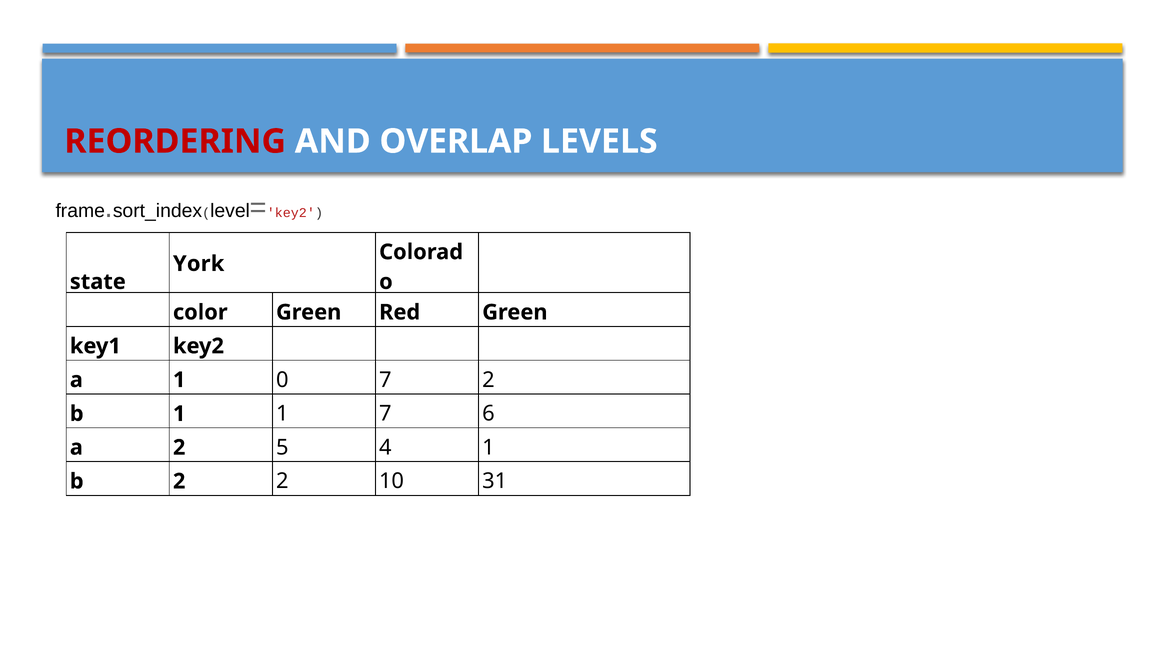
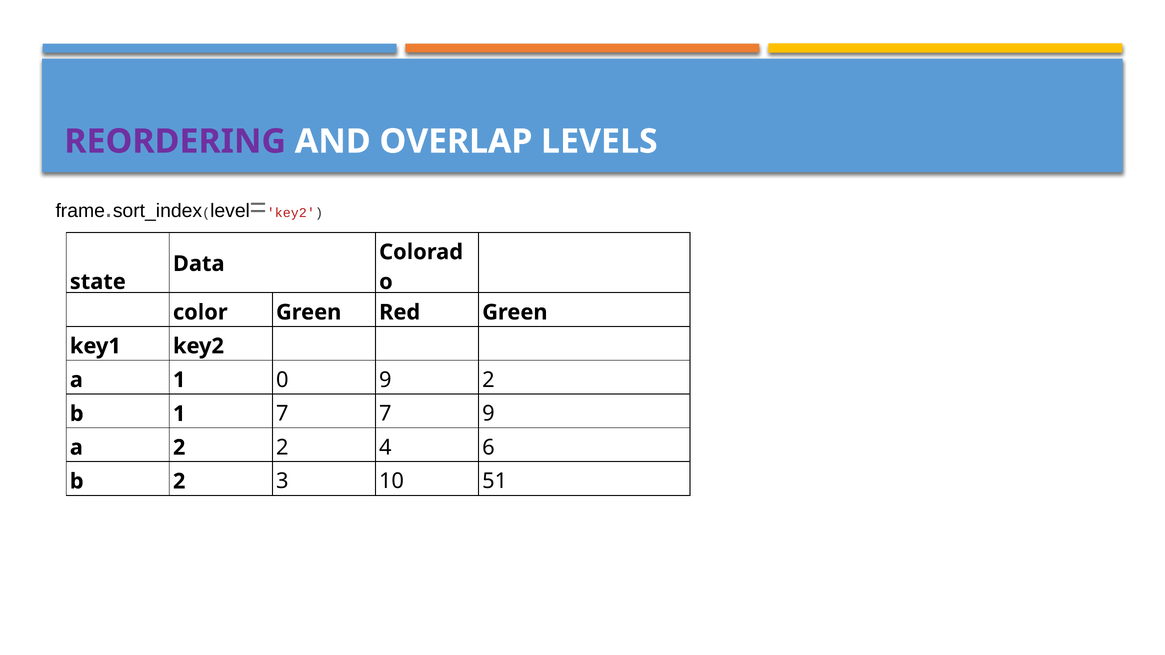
REORDERING colour: red -> purple (175, 142)
York: York -> Data (199, 264)
0 7: 7 -> 9 (385, 380)
1: 1 -> 7 (282, 414)
7 6: 6 -> 9 (488, 414)
5: 5 -> 2 (282, 448)
4 1: 1 -> 6 (488, 448)
2 2: 2 -> 3 (282, 482)
31: 31 -> 51 (495, 482)
